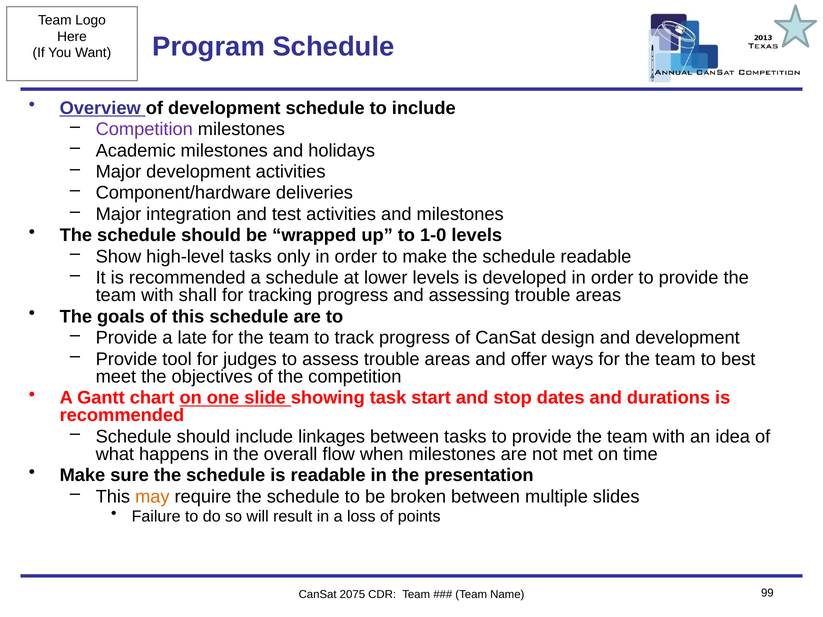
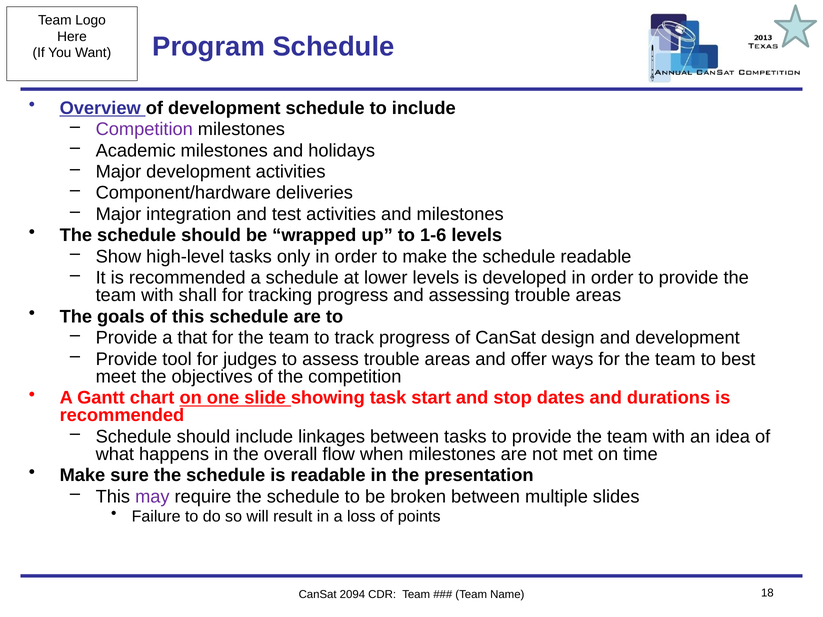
1-0: 1-0 -> 1-6 (433, 235)
late: late -> that (192, 338)
may colour: orange -> purple (152, 497)
2075: 2075 -> 2094 (352, 595)
99: 99 -> 18 (767, 593)
